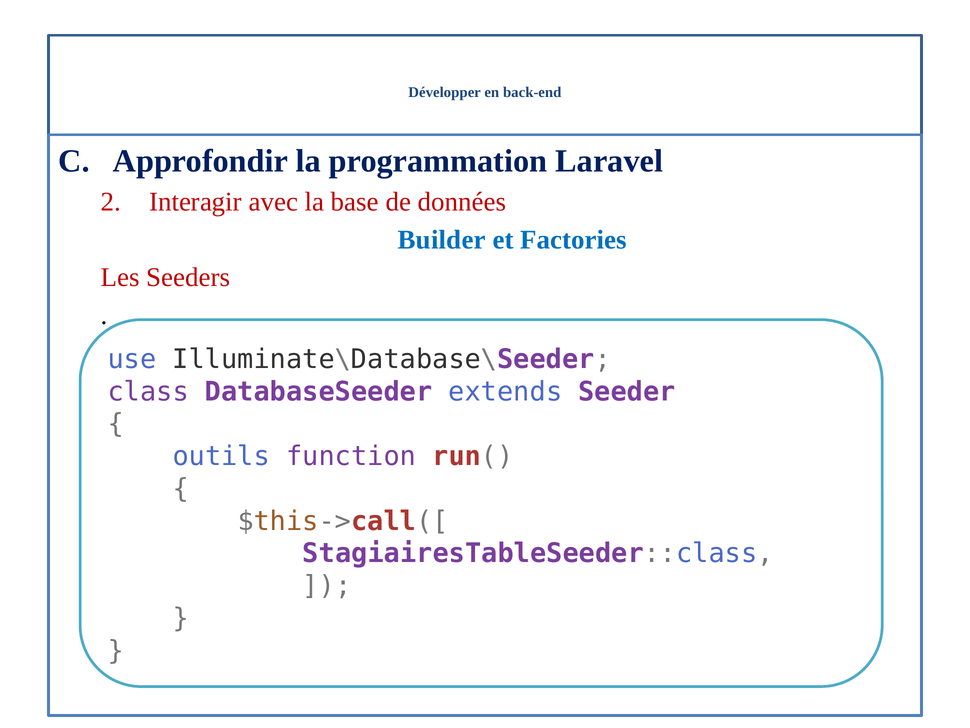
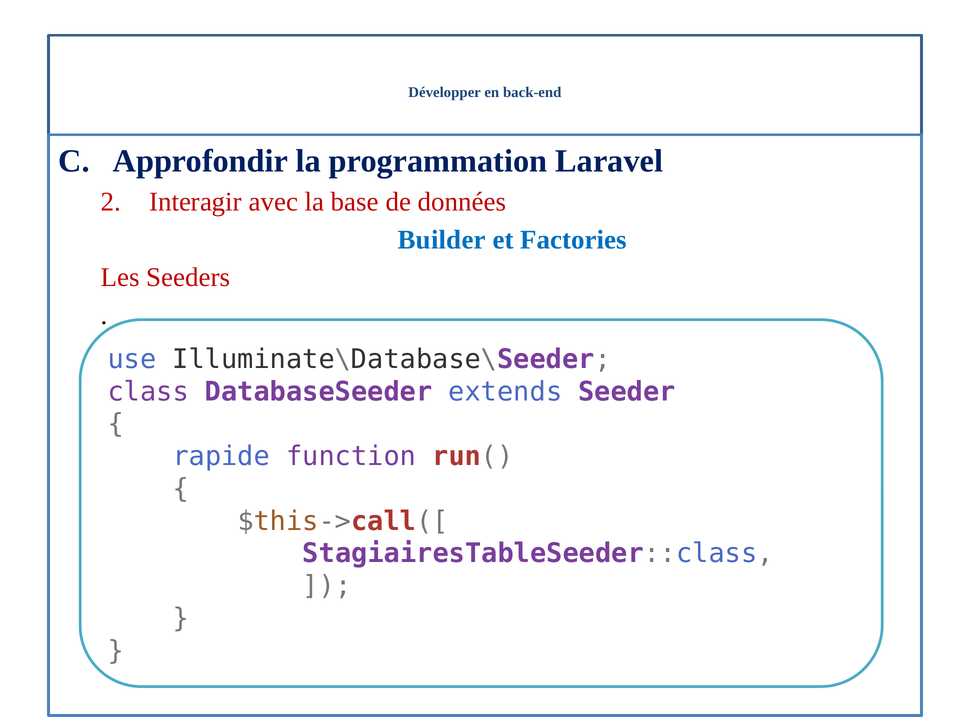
outils: outils -> rapide (221, 456)
